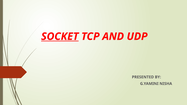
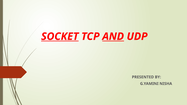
AND underline: none -> present (113, 37)
